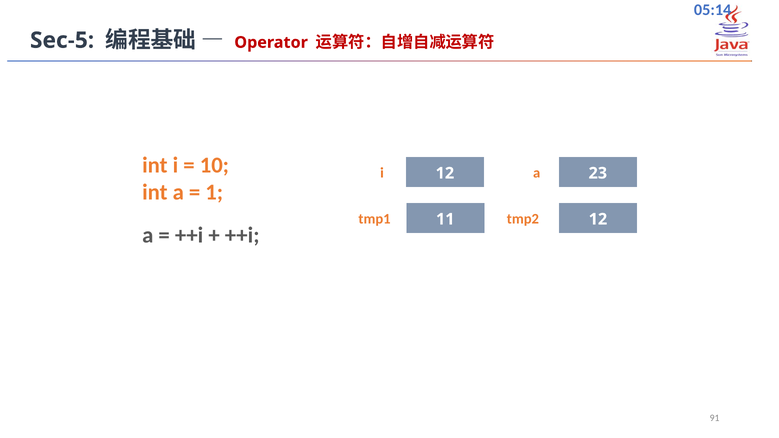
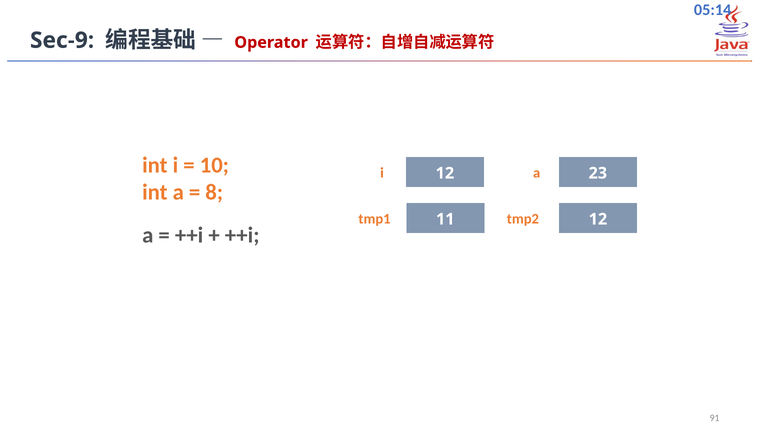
Sec-5: Sec-5 -> Sec-9 (62, 40)
1: 1 -> 8 (214, 192)
